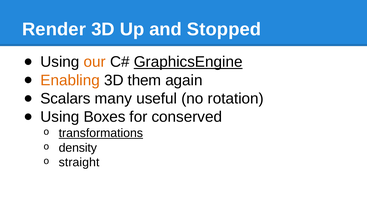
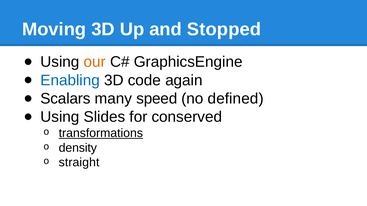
Render: Render -> Moving (54, 29)
GraphicsEngine underline: present -> none (188, 62)
Enabling colour: orange -> blue (70, 80)
them: them -> code (144, 80)
useful: useful -> speed (157, 99)
rotation: rotation -> defined (236, 99)
Boxes: Boxes -> Slides (104, 117)
